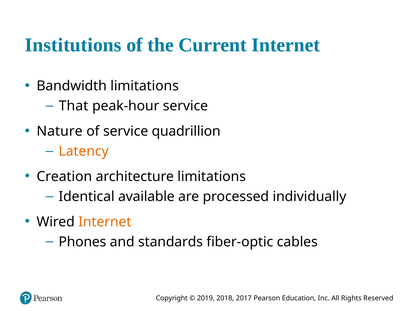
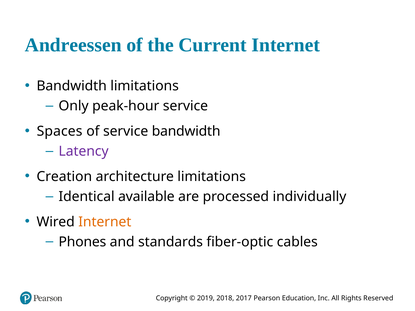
Institutions: Institutions -> Andreessen (73, 45)
That: That -> Only (74, 106)
Nature: Nature -> Spaces (60, 131)
service quadrillion: quadrillion -> bandwidth (186, 131)
Latency colour: orange -> purple (84, 151)
